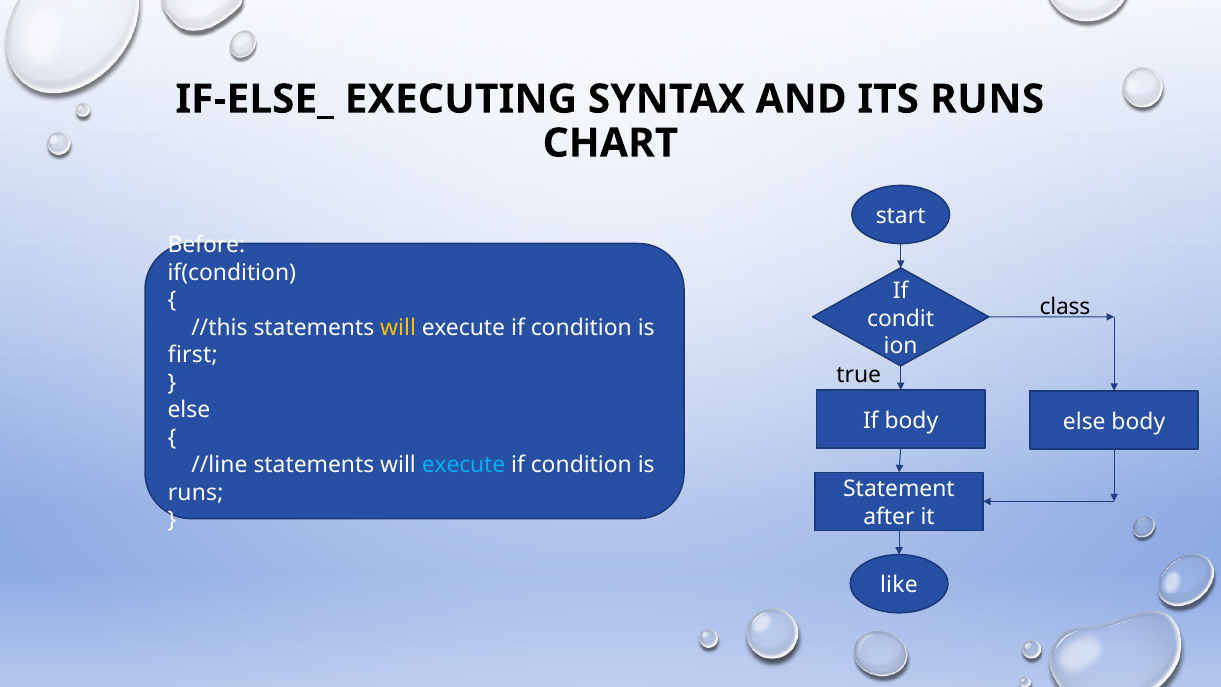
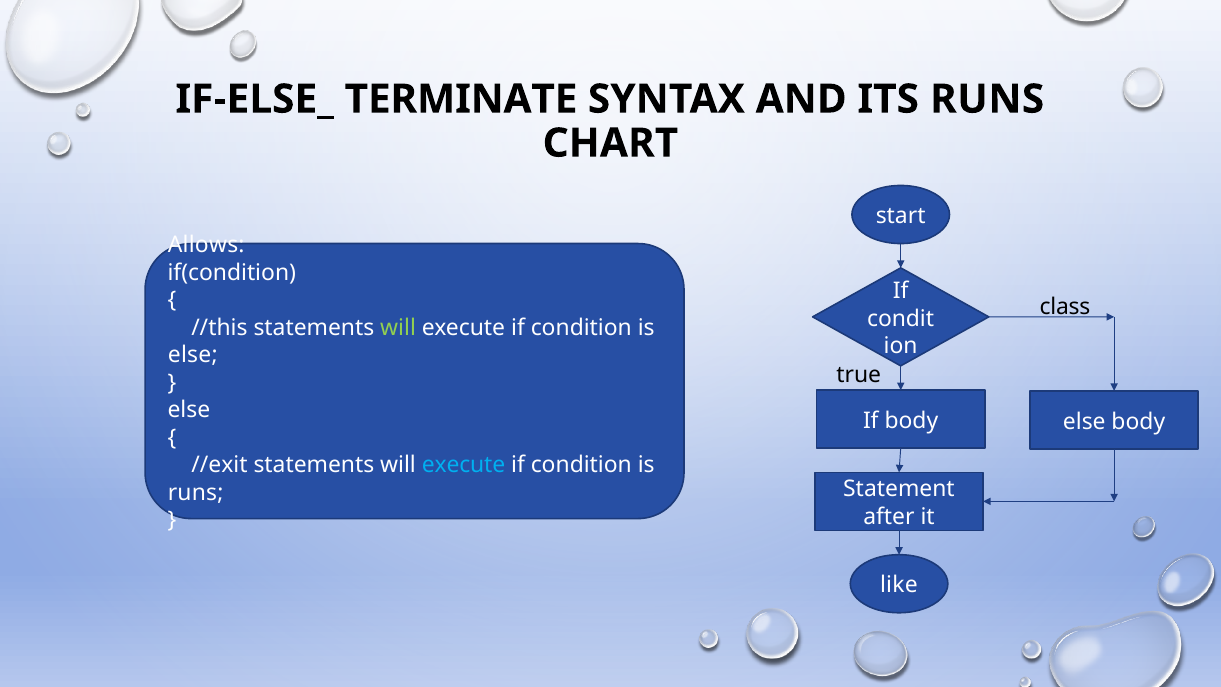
EXECUTING: EXECUTING -> TERMINATE (461, 99)
Before: Before -> Allows (206, 245)
will colour: yellow -> light green (398, 328)
first: first -> else (193, 355)
//line: //line -> //exit (219, 465)
